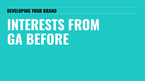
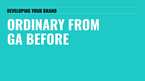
INTERESTS: INTERESTS -> ORDINARY (36, 26)
